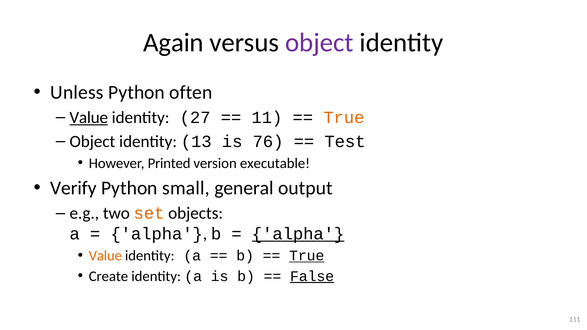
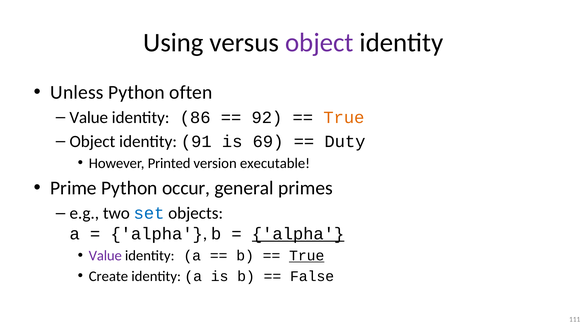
Again: Again -> Using (173, 43)
Value underline: present -> none (89, 118)
27: 27 -> 86 (195, 118)
11: 11 -> 92 (267, 118)
13: 13 -> 91 (196, 142)
76: 76 -> 69 (268, 142)
Test: Test -> Duty (345, 142)
Verify: Verify -> Prime (73, 188)
small: small -> occur (186, 188)
output: output -> primes (305, 188)
set colour: orange -> blue (149, 213)
Value colour: orange -> purple (105, 256)
False underline: present -> none (312, 276)
